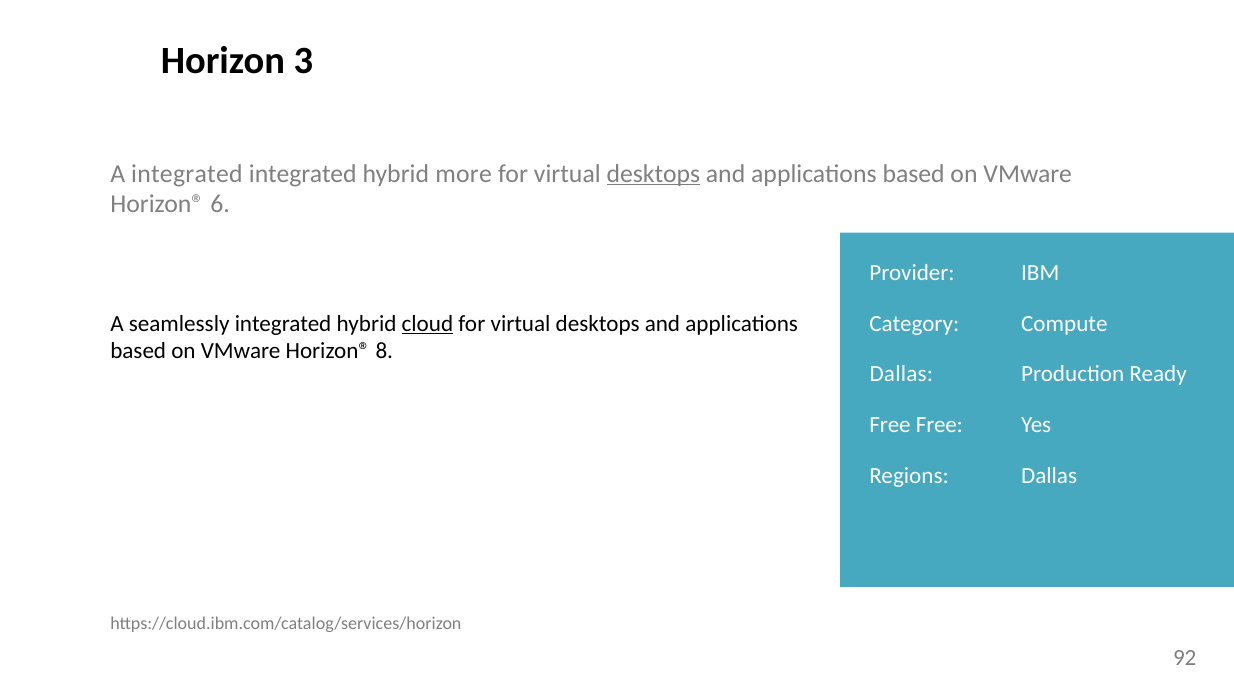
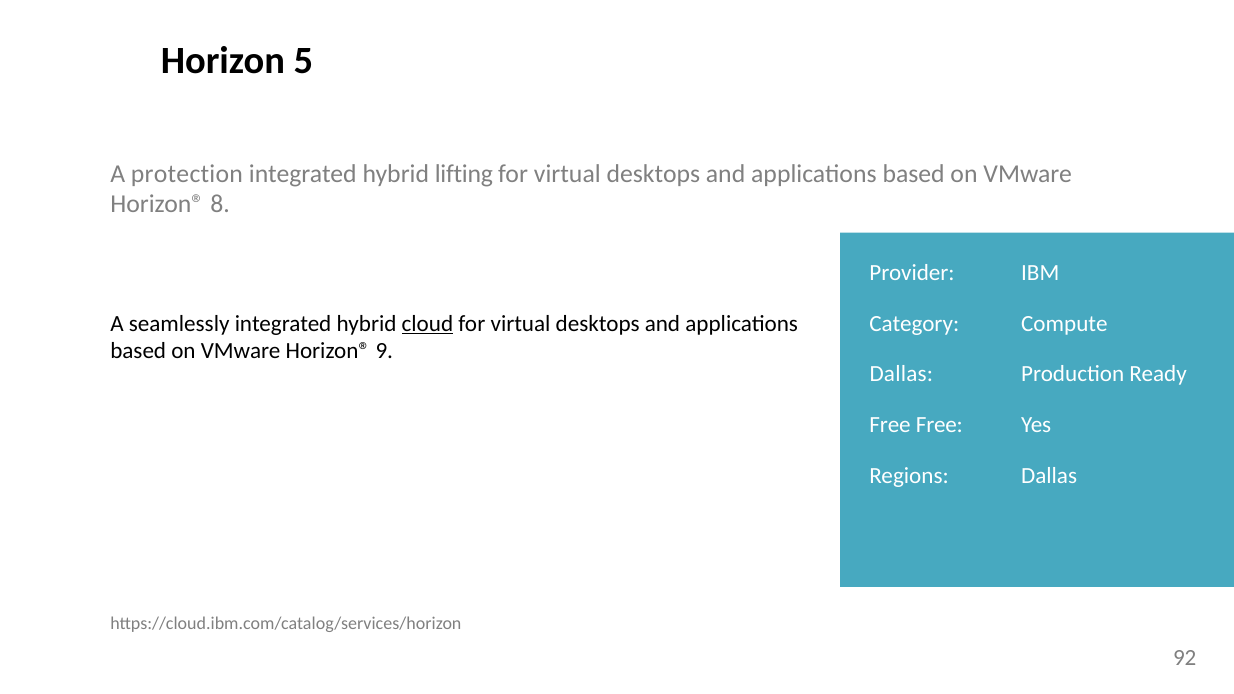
3: 3 -> 5 (304, 61)
A integrated: integrated -> protection (187, 174)
more: more -> lifting (464, 174)
desktops underline: present -> none (653, 174)
6: 6 -> 8 (220, 204)
8: 8 -> 9 (384, 351)
